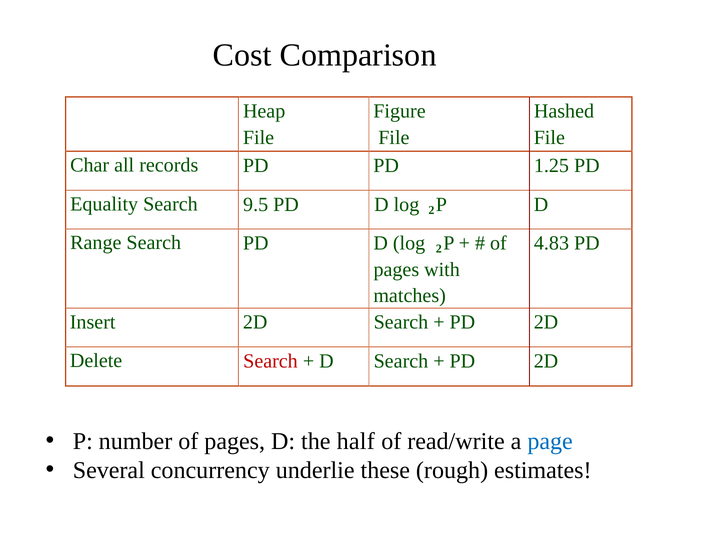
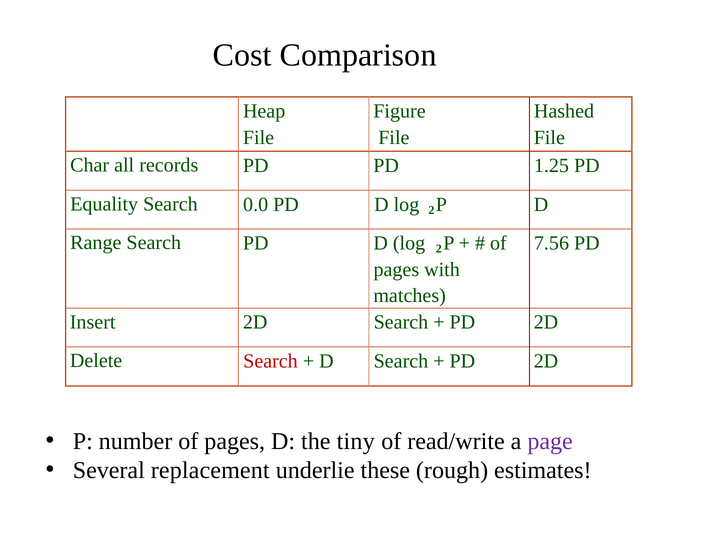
9.5: 9.5 -> 0.0 (256, 204)
4.83: 4.83 -> 7.56 (552, 243)
half: half -> tiny (356, 441)
page colour: blue -> purple (550, 441)
concurrency: concurrency -> replacement (210, 470)
